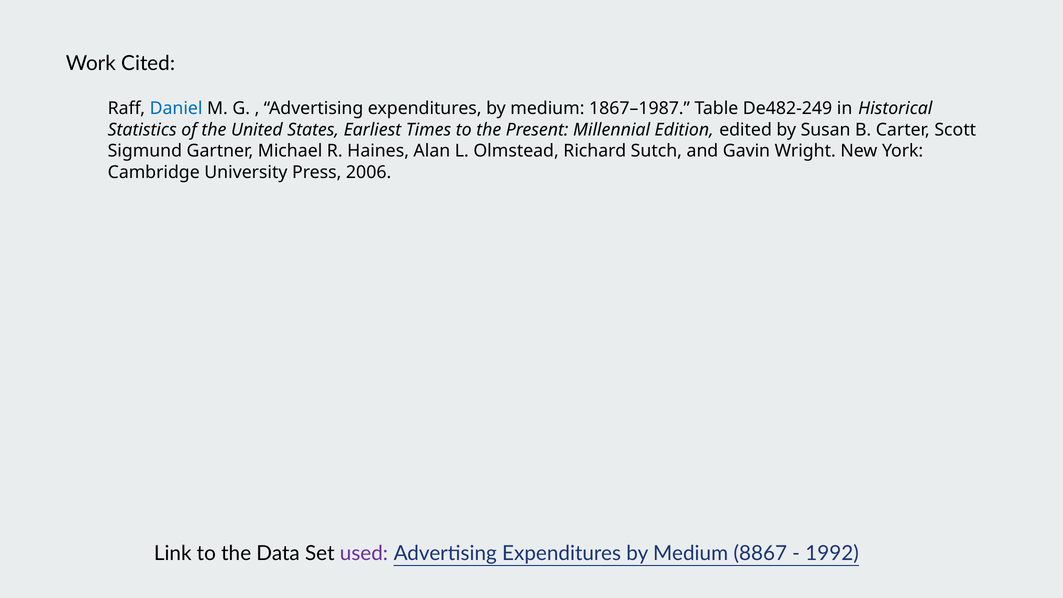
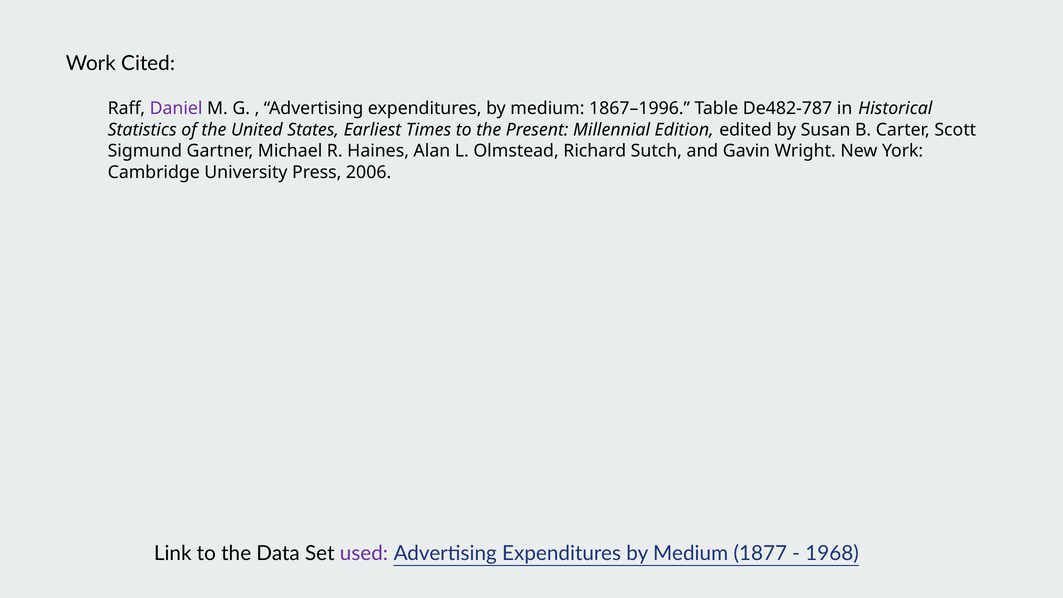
Daniel colour: blue -> purple (176, 108)
1867–1987: 1867–1987 -> 1867–1996 (640, 108)
De482-249: De482-249 -> De482-787 (788, 108)
8867: 8867 -> 1877 (760, 553)
1992: 1992 -> 1968 (832, 553)
